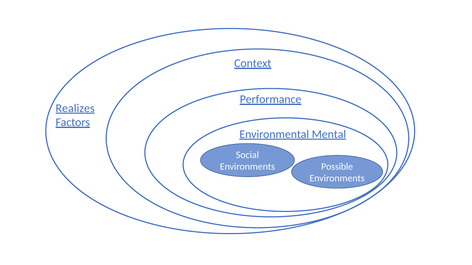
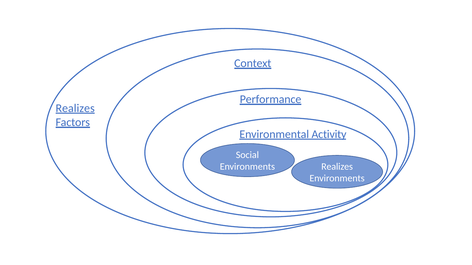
Mental: Mental -> Activity (329, 134)
Possible: Possible -> Realizes (337, 167)
